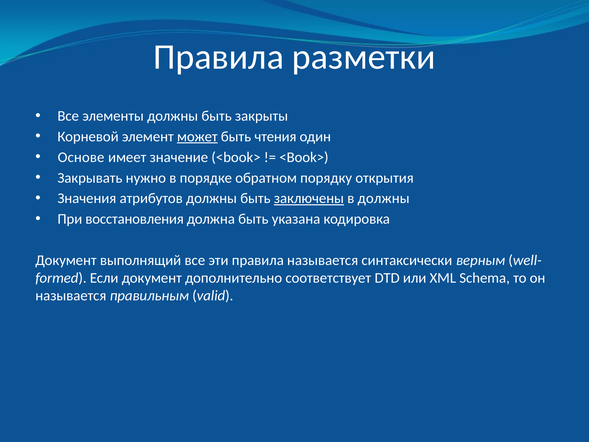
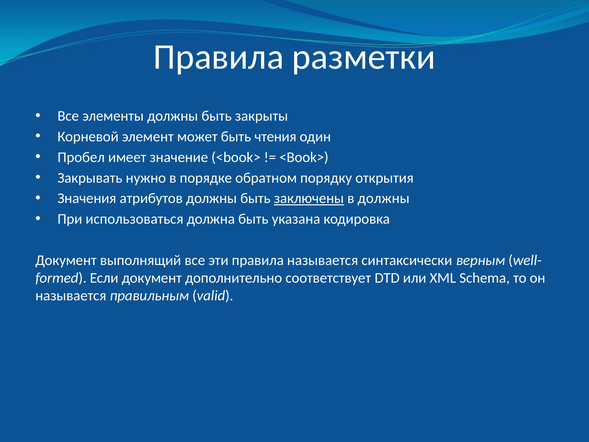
может underline: present -> none (197, 137)
Основе: Основе -> Пробел (81, 157)
восстановления: восстановления -> использоваться (135, 219)
